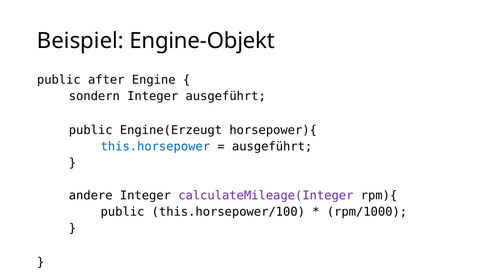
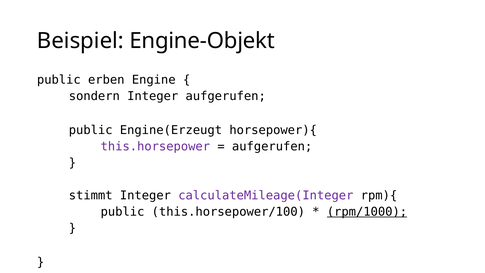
after: after -> erben (106, 80)
Integer ausgeführt: ausgeführt -> aufgerufen (226, 96)
this.horsepower colour: blue -> purple (155, 146)
ausgeführt: ausgeführt -> aufgerufen (272, 146)
andere: andere -> stimmt (91, 195)
rpm/1000 underline: none -> present (367, 212)
